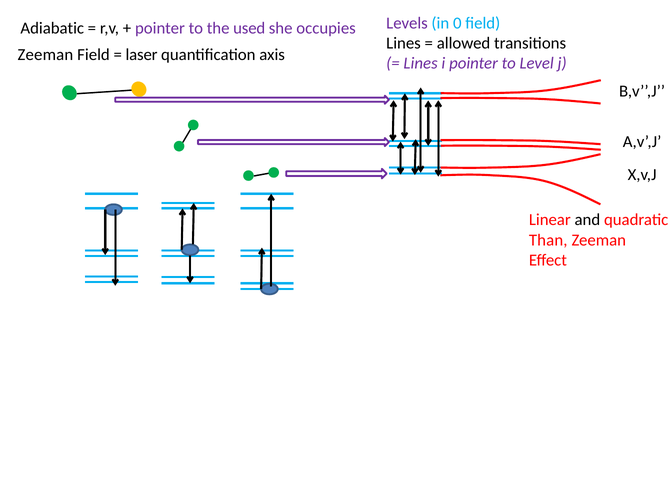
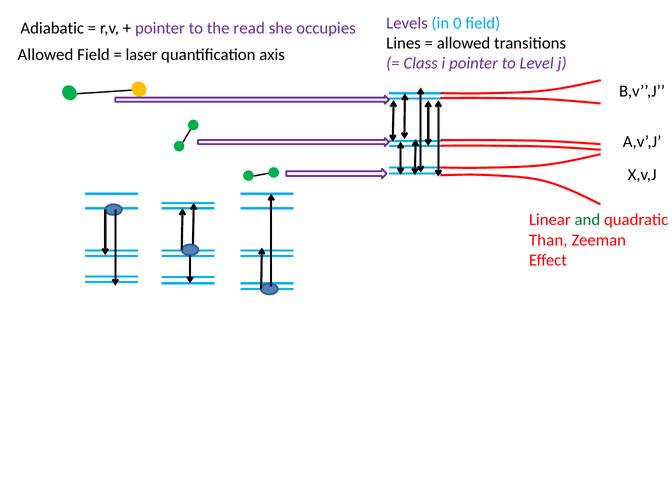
used: used -> read (249, 28)
Zeeman: Zeeman -> Allowed (45, 55)
Lines: Lines -> Class (421, 63)
and colour: black -> green (587, 220)
